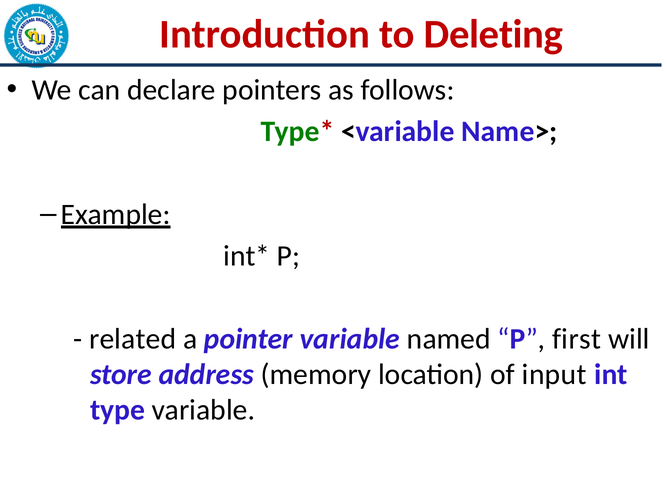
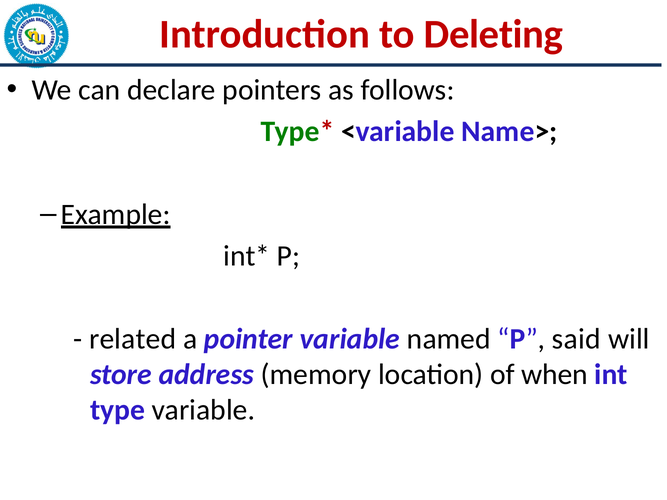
first: first -> said (577, 339)
input: input -> when (555, 375)
